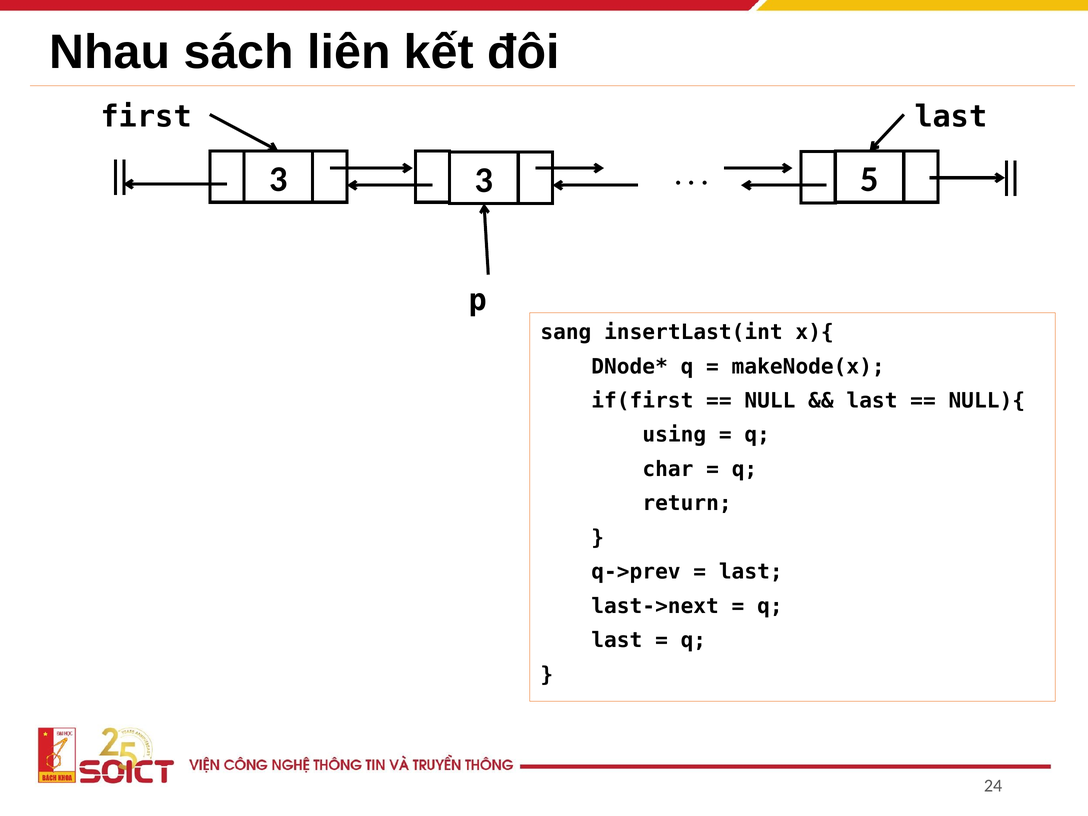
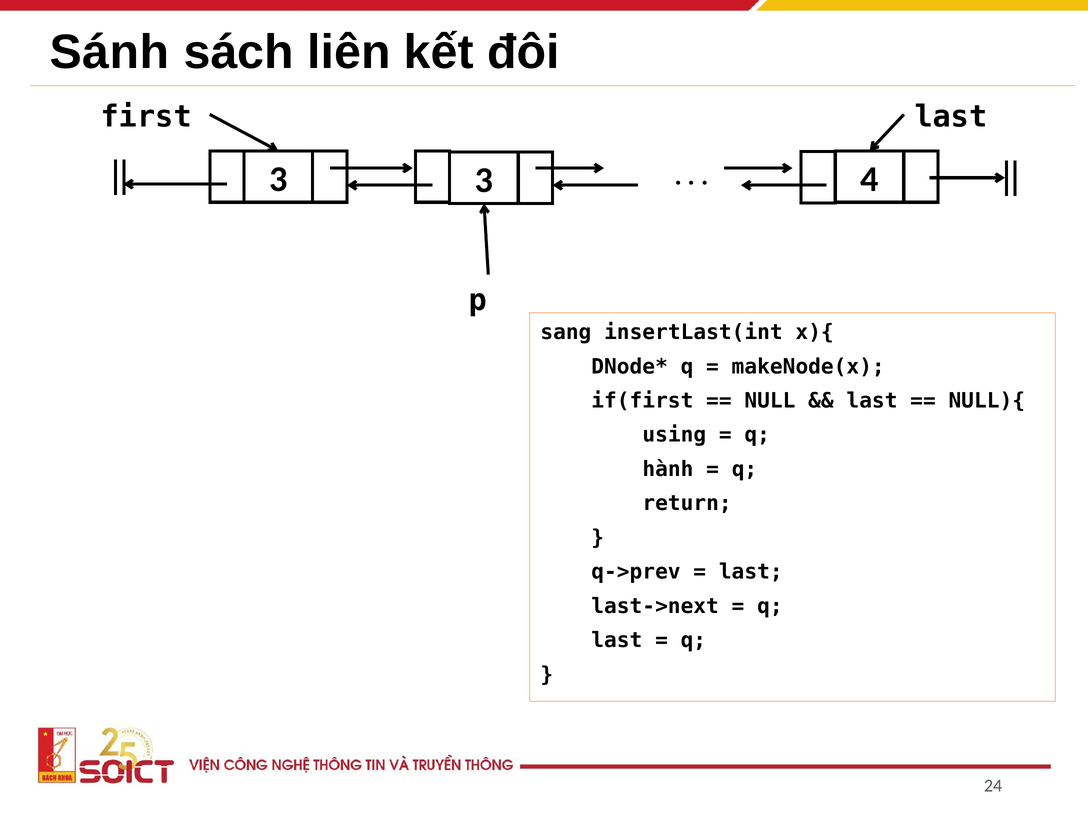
Nhau: Nhau -> Sánh (110, 52)
5: 5 -> 4 (870, 179)
char: char -> hành (668, 469)
